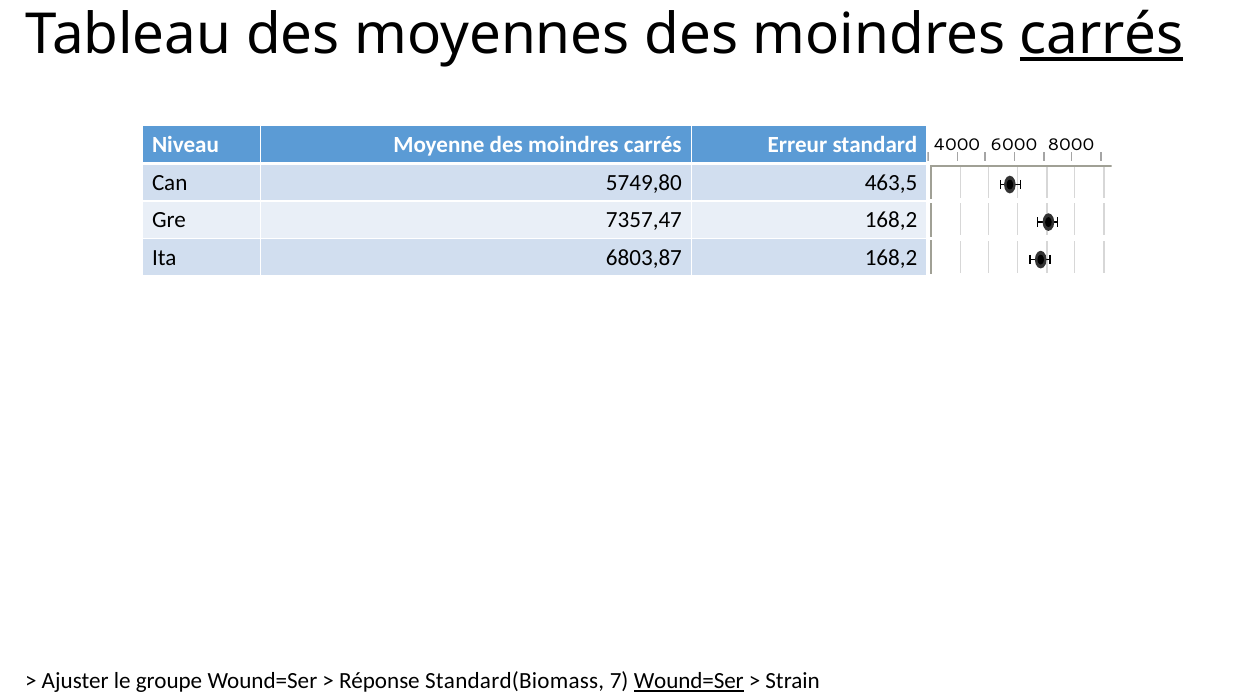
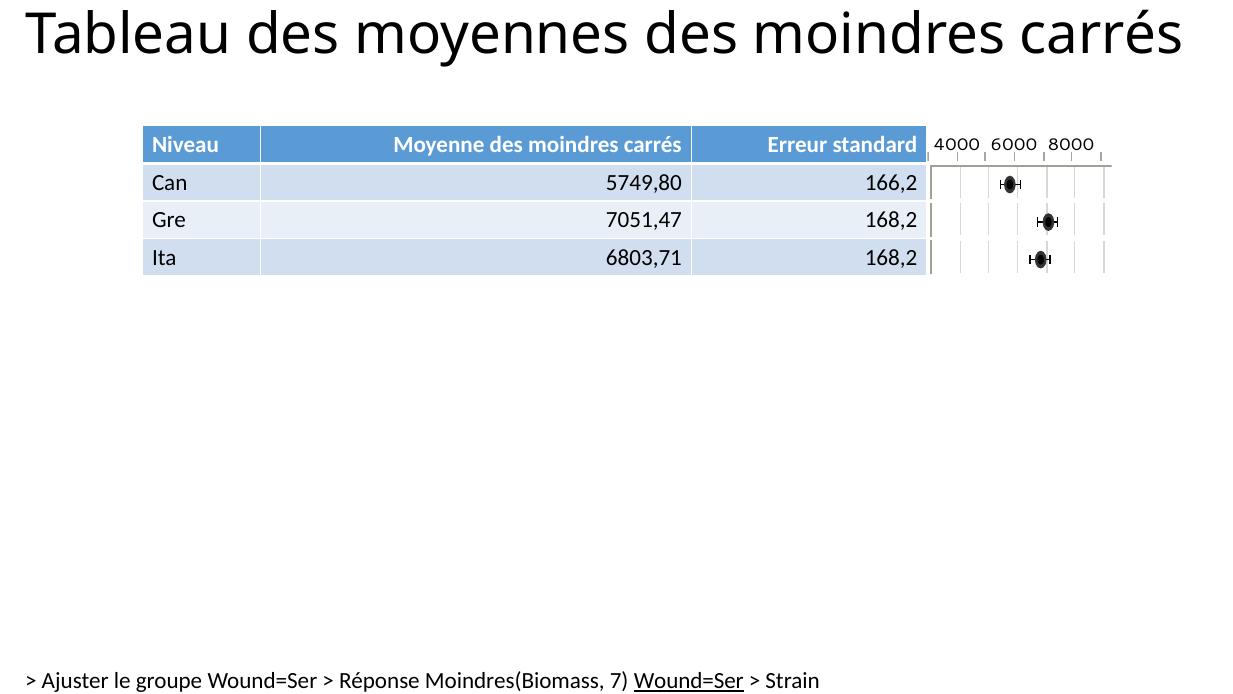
carrés underline: present -> none (1102, 35)
463,5: 463,5 -> 166,2 (891, 182)
7357,47: 7357,47 -> 7051,47 (644, 220)
6803,87: 6803,87 -> 6803,71 (644, 257)
Standard(Biomass: Standard(Biomass -> Moindres(Biomass (515, 681)
